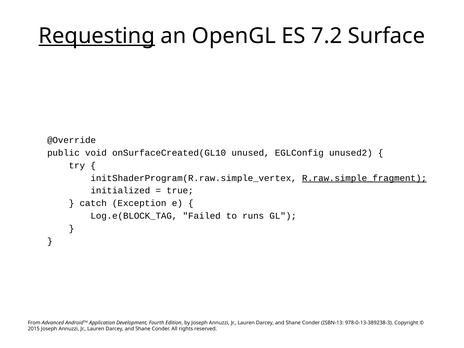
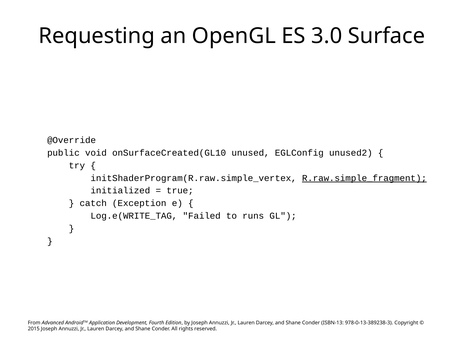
Requesting underline: present -> none (97, 36)
7.2: 7.2 -> 3.0 (327, 36)
Log.e(BLOCK_TAG: Log.e(BLOCK_TAG -> Log.e(WRITE_TAG (134, 216)
